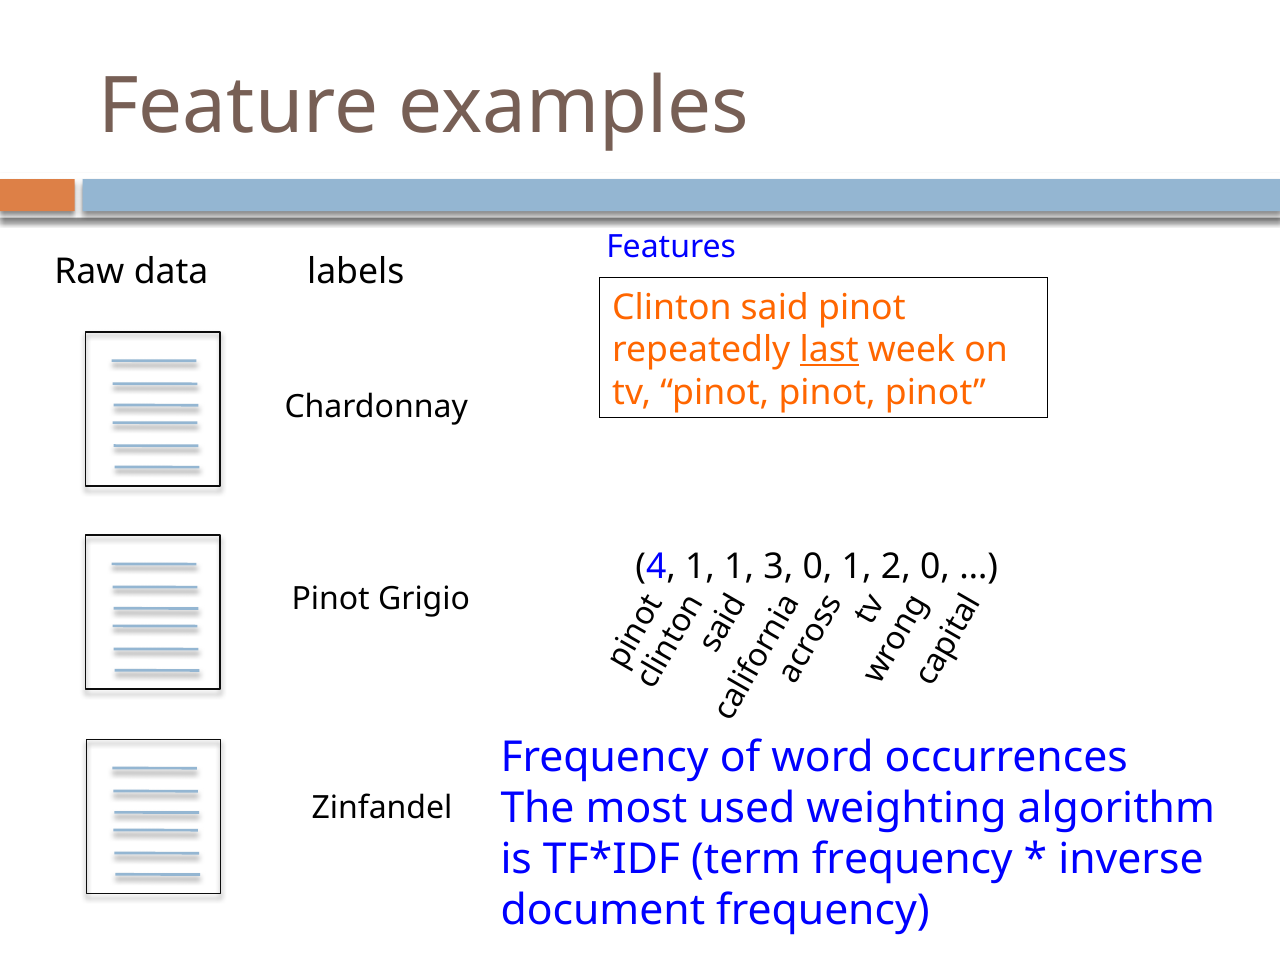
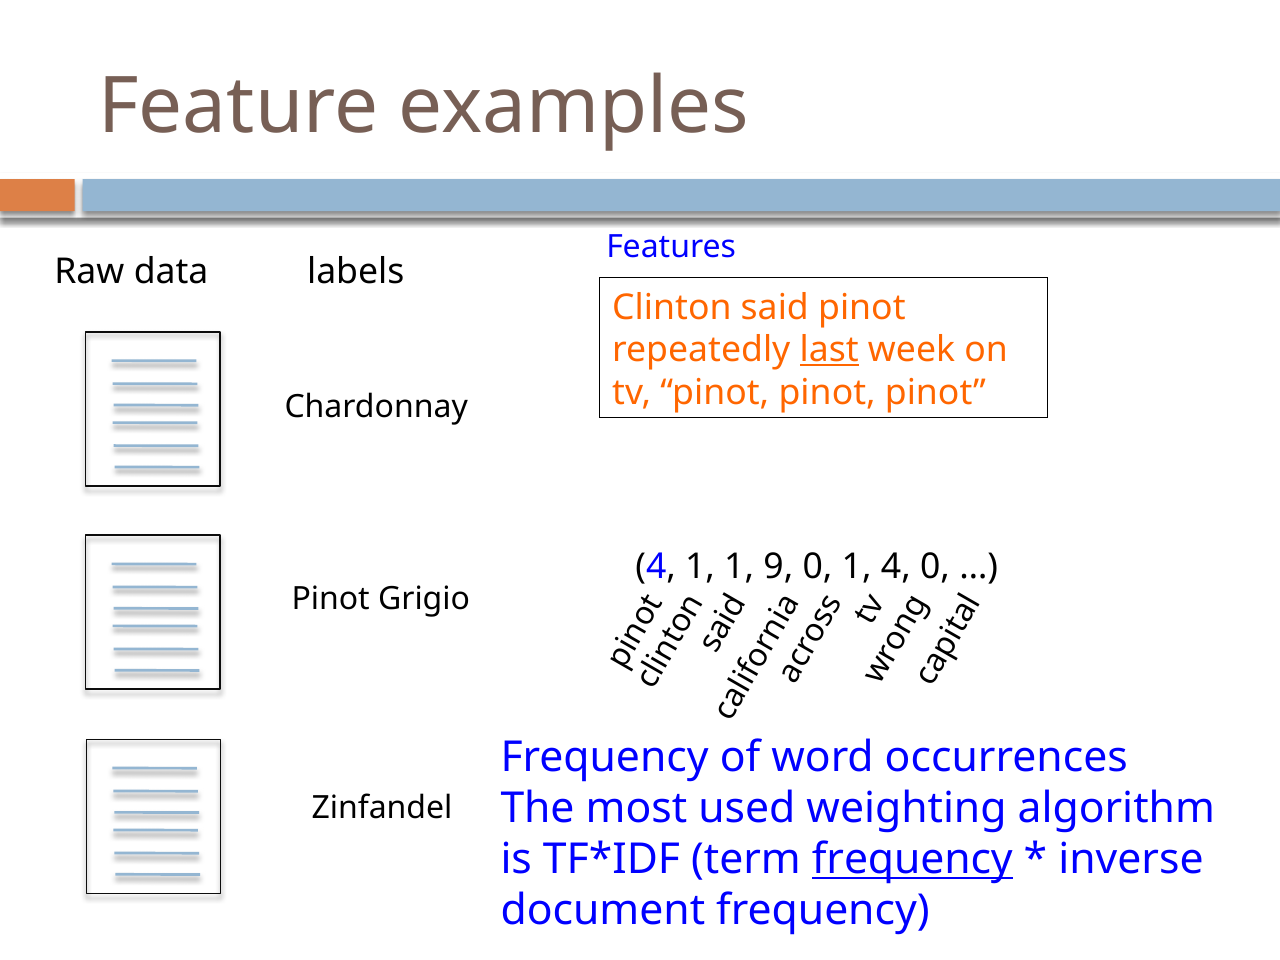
3: 3 -> 9 (778, 567)
1 2: 2 -> 4 (896, 567)
frequency underline: none -> present (912, 859)
